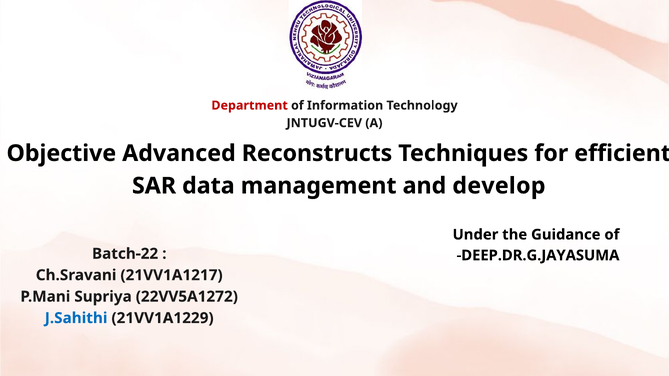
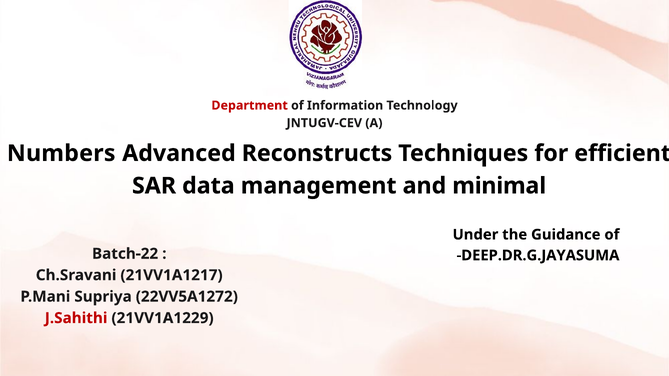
Objective: Objective -> Numbers (61, 153)
develop: develop -> minimal (499, 186)
J.Sahithi colour: blue -> red (76, 318)
